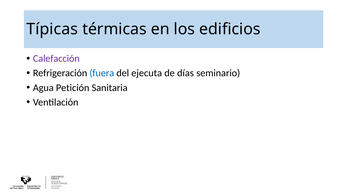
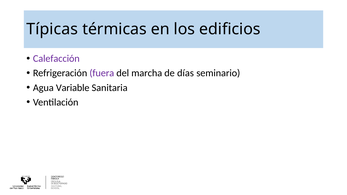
fuera colour: blue -> purple (102, 73)
ejecuta: ejecuta -> marcha (147, 73)
Petición: Petición -> Variable (73, 88)
